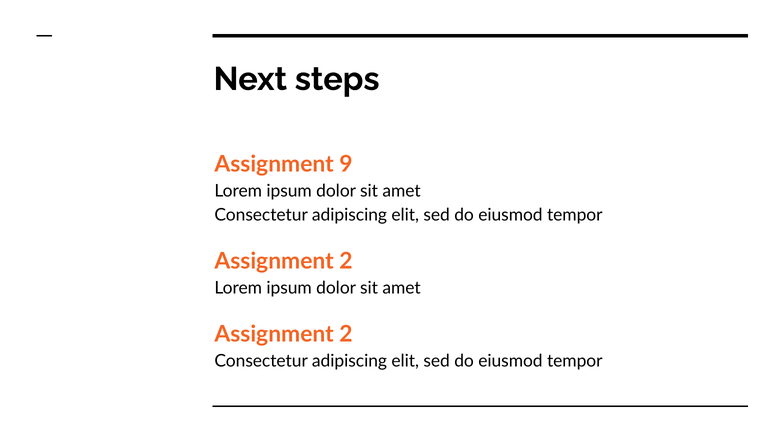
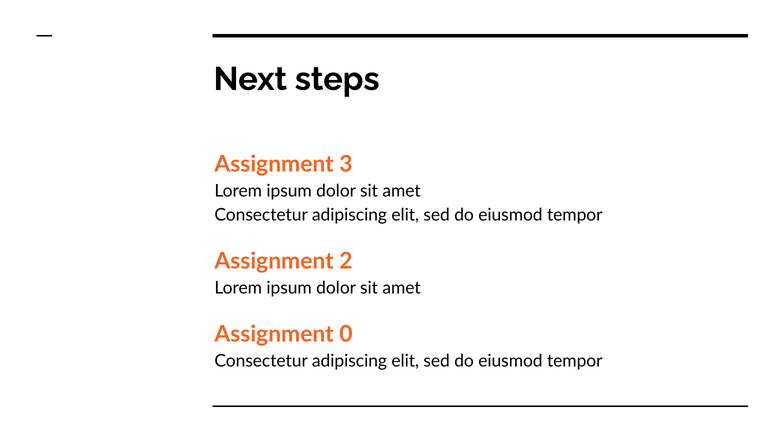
9: 9 -> 3 (346, 164)
2: 2 -> 0 (346, 334)
